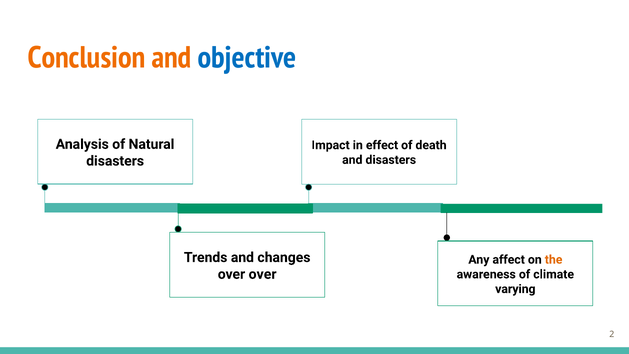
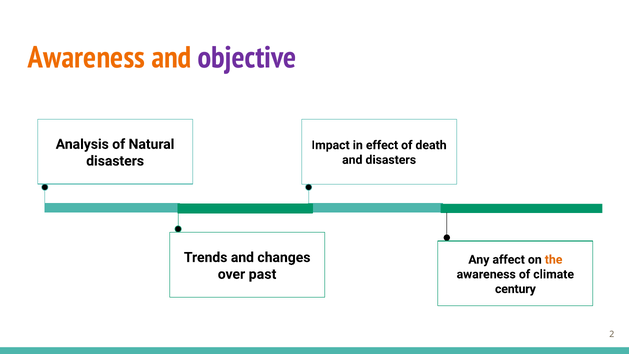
Conclusion: Conclusion -> Awareness (86, 57)
objective colour: blue -> purple (247, 57)
over over: over -> past (263, 274)
varying: varying -> century (515, 289)
